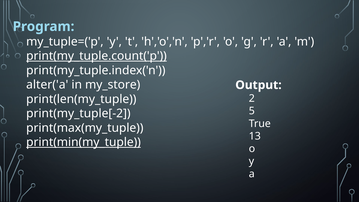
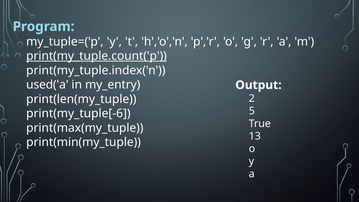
alter('a: alter('a -> used('a (47, 85)
my_store: my_store -> my_entry (113, 85)
print(my_tuple[-2: print(my_tuple[-2 -> print(my_tuple[-6 (78, 113)
print(min(my_tuple underline: present -> none (83, 142)
